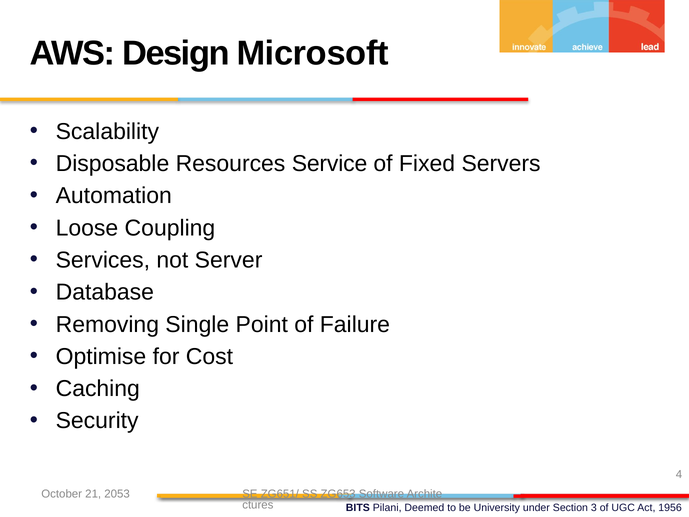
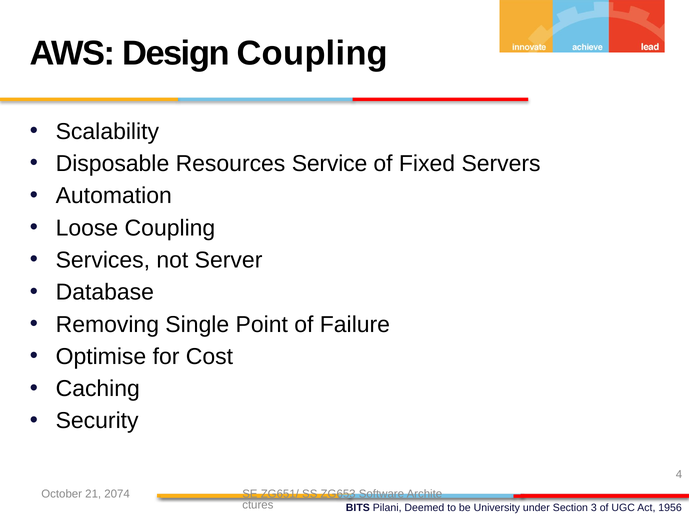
Design Microsoft: Microsoft -> Coupling (312, 53)
2053: 2053 -> 2074 (117, 493)
